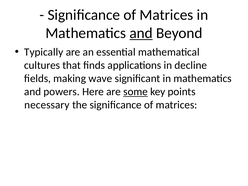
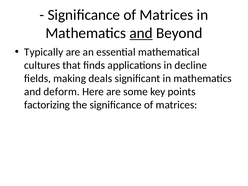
wave: wave -> deals (100, 78)
powers: powers -> deform (62, 92)
some underline: present -> none (135, 92)
necessary: necessary -> factorizing (47, 105)
